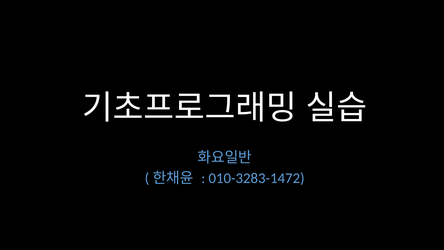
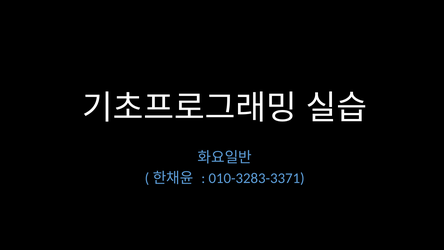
010-3283-1472: 010-3283-1472 -> 010-3283-3371 (257, 178)
